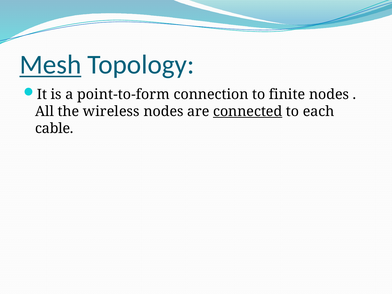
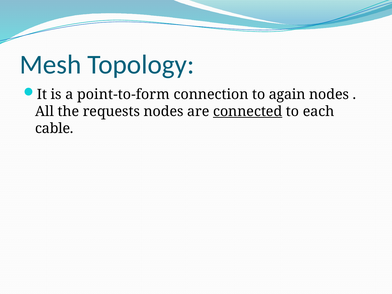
Mesh underline: present -> none (50, 65)
finite: finite -> again (287, 94)
wireless: wireless -> requests (111, 111)
